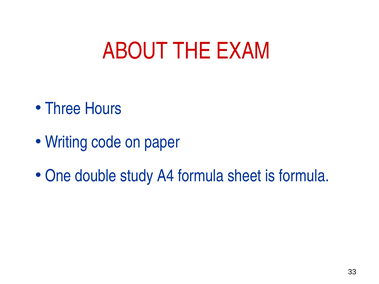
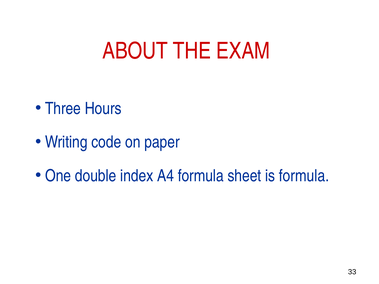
study: study -> index (137, 176)
